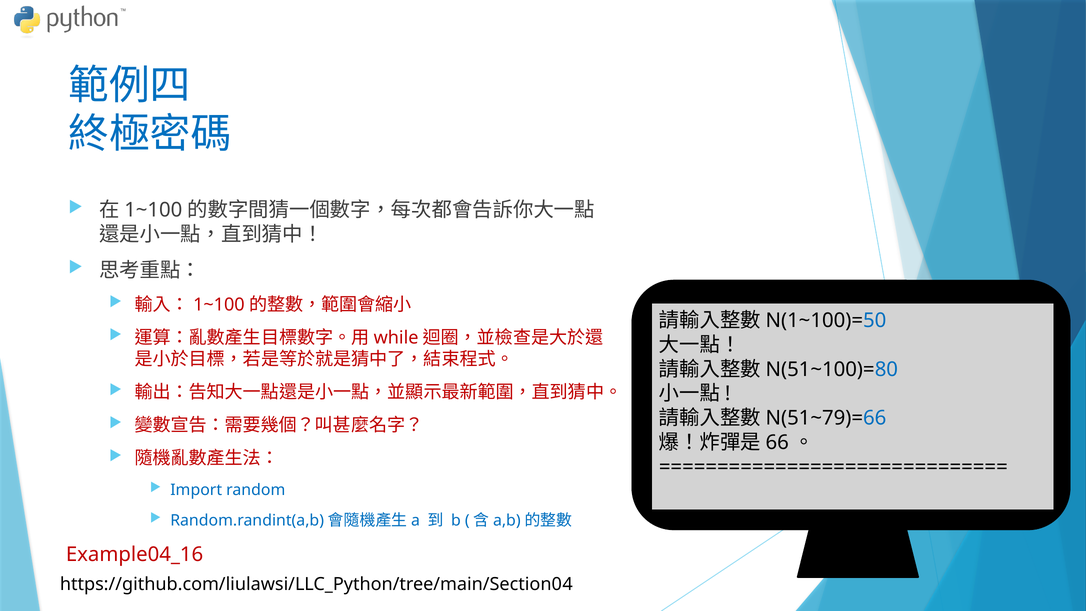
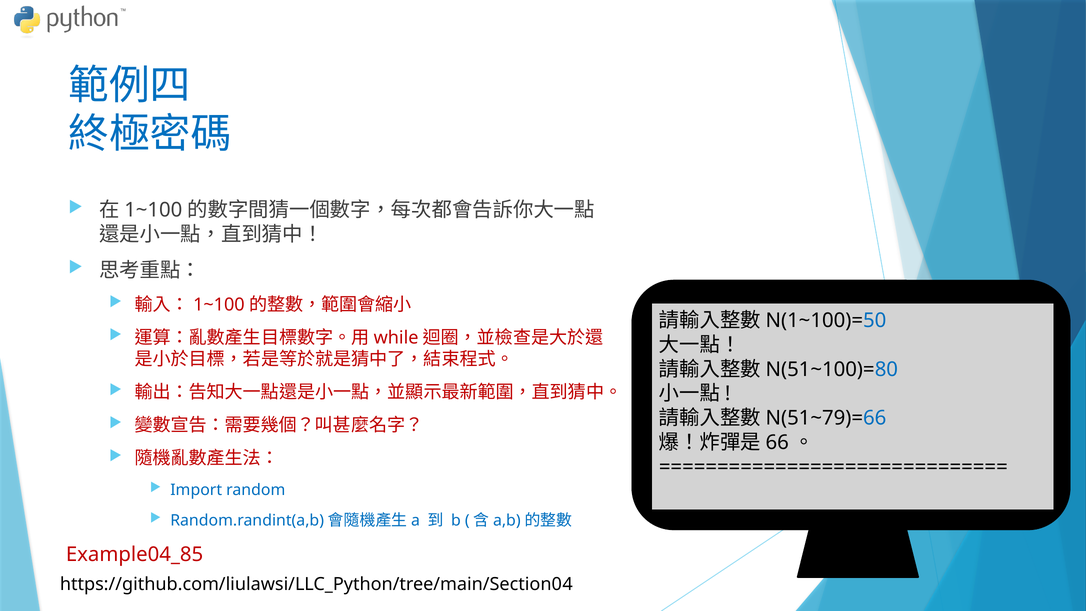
Example04_16: Example04_16 -> Example04_85 (135, 554)
